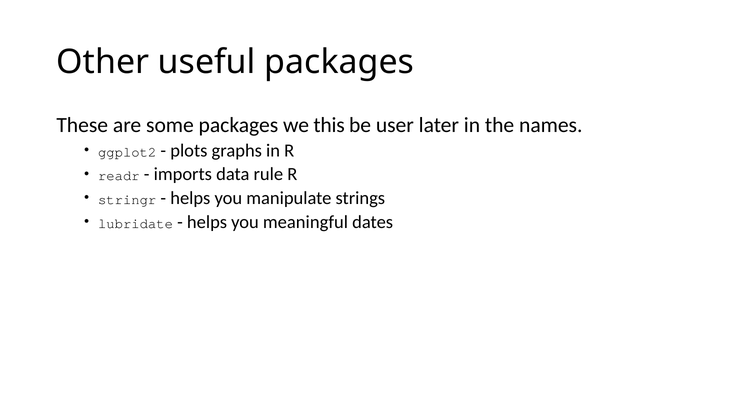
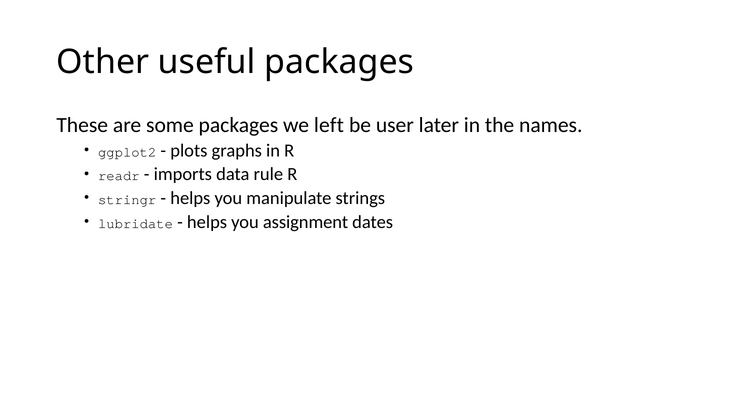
this: this -> left (329, 125)
meaningful: meaningful -> assignment (306, 222)
